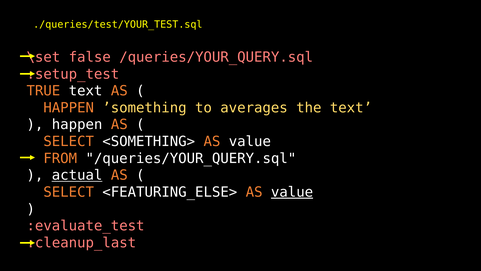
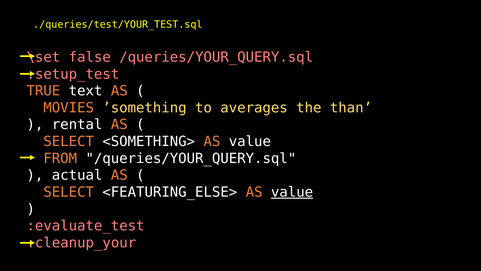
HAPPEN: HAPPEN -> MOVIES (69, 108)
the text: text -> than (351, 108)
happen: happen -> rental (77, 124)
actual underline: present -> none (77, 175)
:cleanup_last: :cleanup_last -> :cleanup_your (81, 242)
